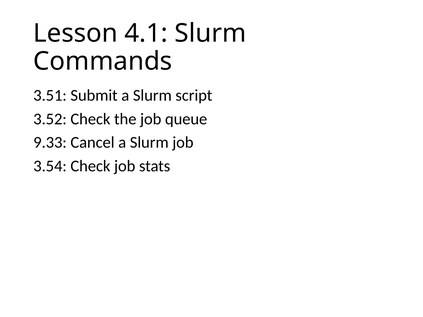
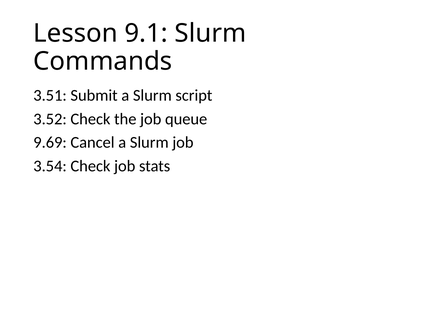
4.1: 4.1 -> 9.1 (146, 33)
9.33: 9.33 -> 9.69 (50, 143)
